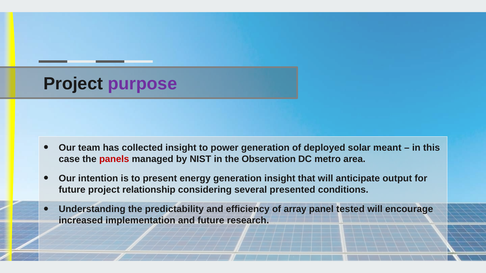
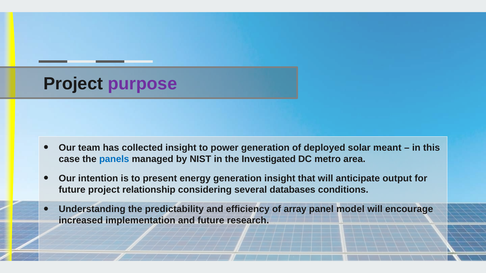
panels colour: red -> blue (114, 159)
Observation: Observation -> Investigated (269, 159)
presented: presented -> databases (293, 190)
tested: tested -> model (350, 209)
